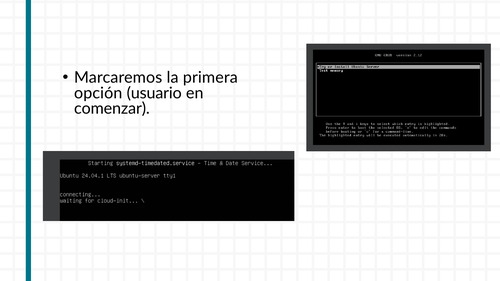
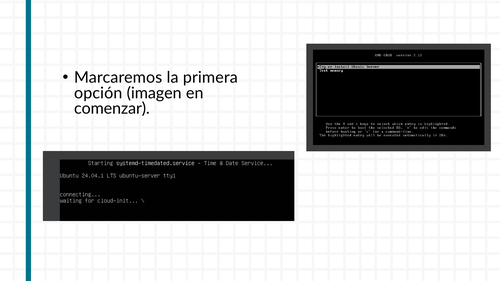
usuario: usuario -> imagen (154, 93)
